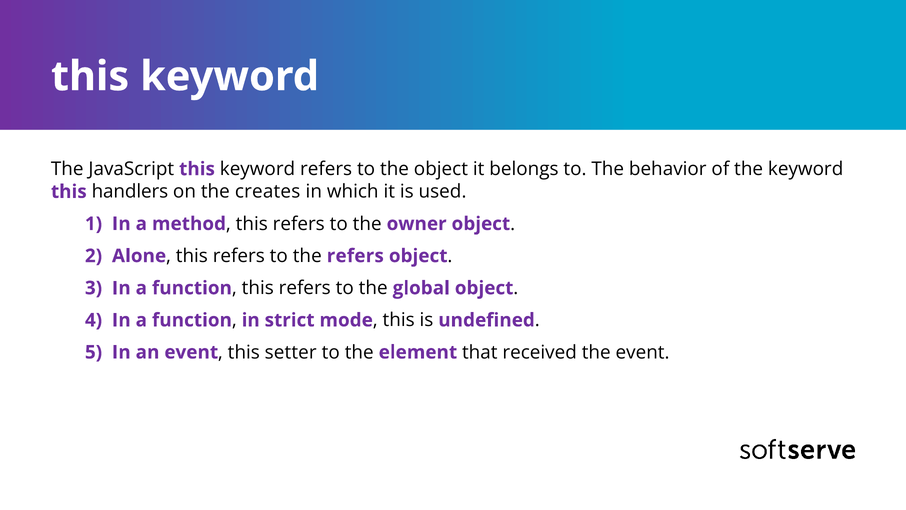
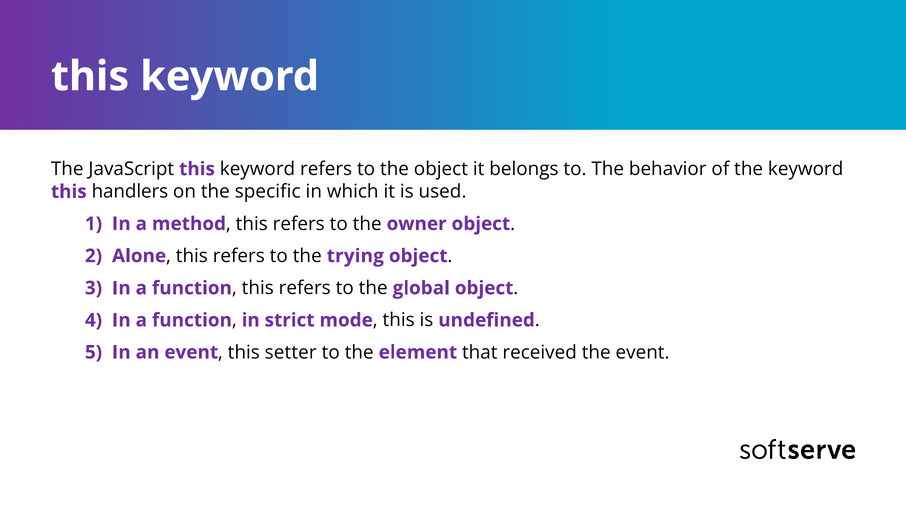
creates: creates -> specific (268, 192)
the refers: refers -> trying (355, 256)
